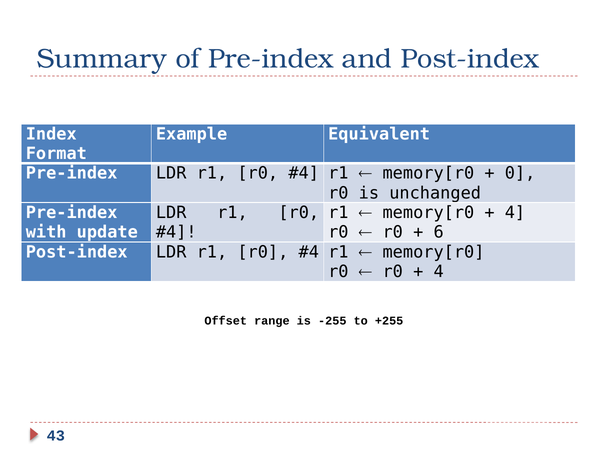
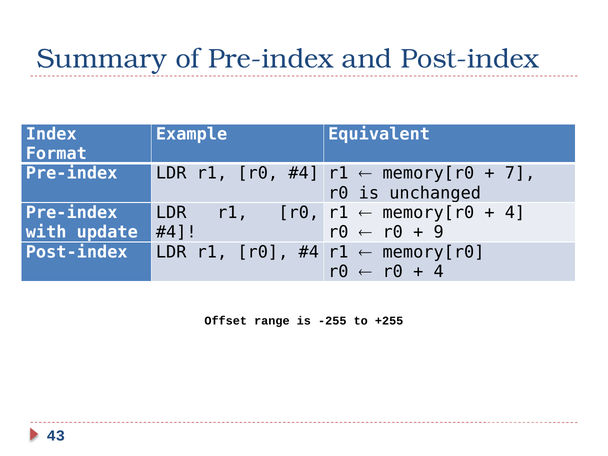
0: 0 -> 7 (520, 173)
6: 6 -> 9 (439, 232)
